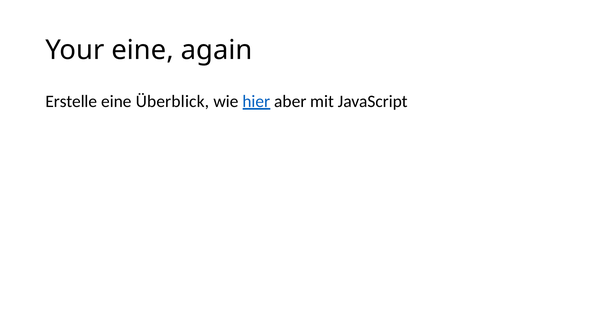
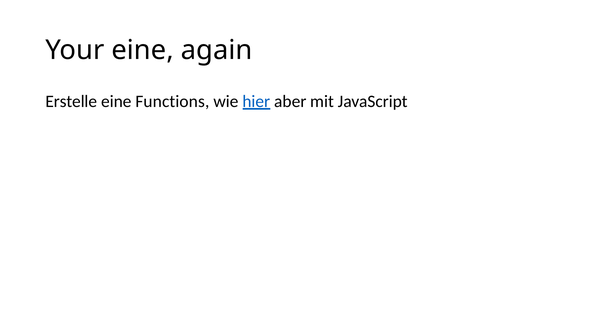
Überblick: Überblick -> Functions (172, 101)
